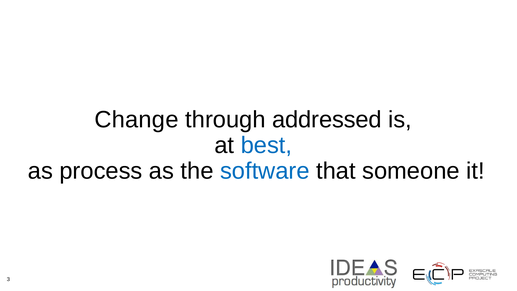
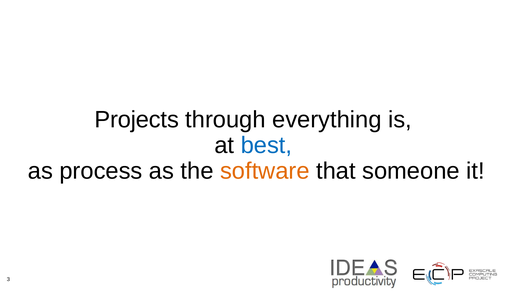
Change: Change -> Projects (137, 120)
addressed: addressed -> everything (327, 120)
software colour: blue -> orange (265, 171)
